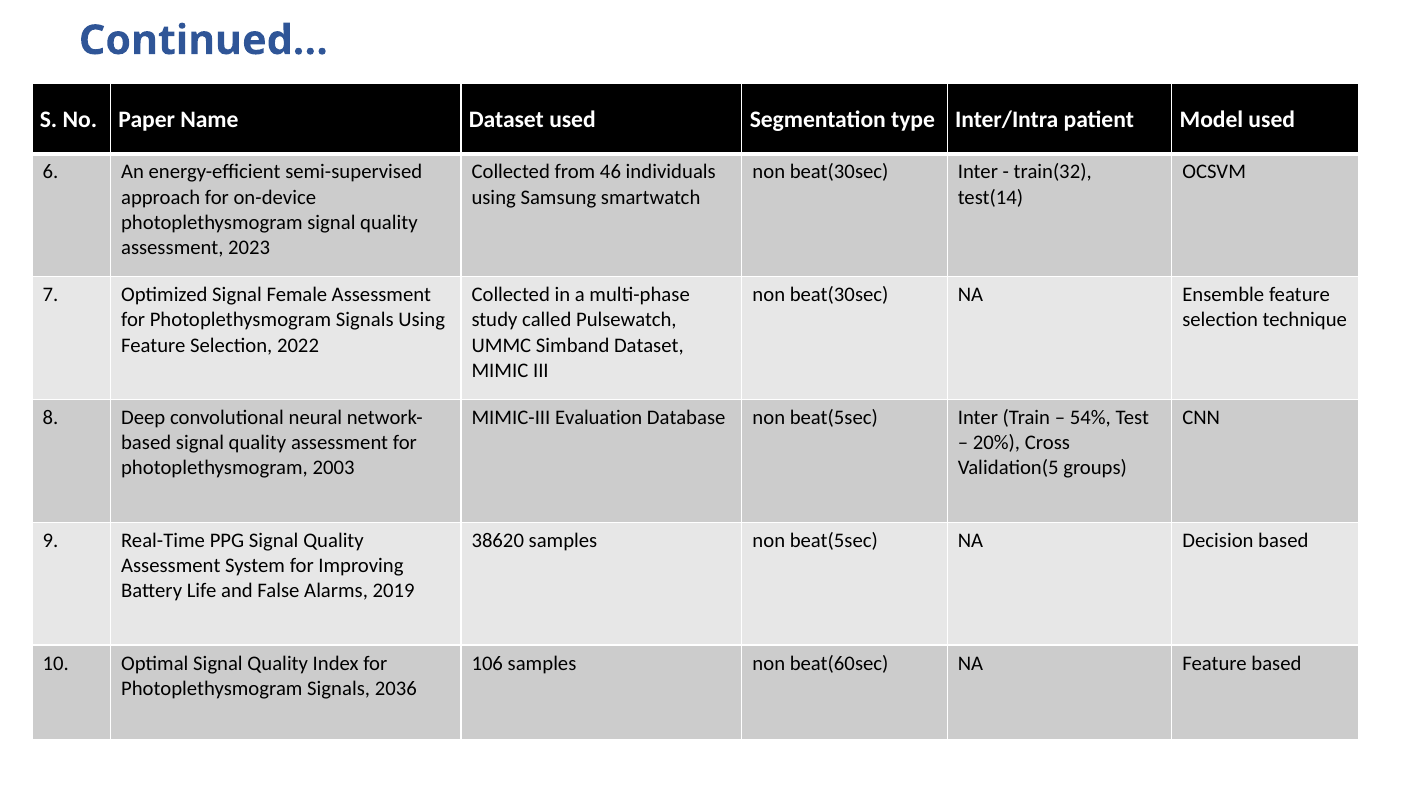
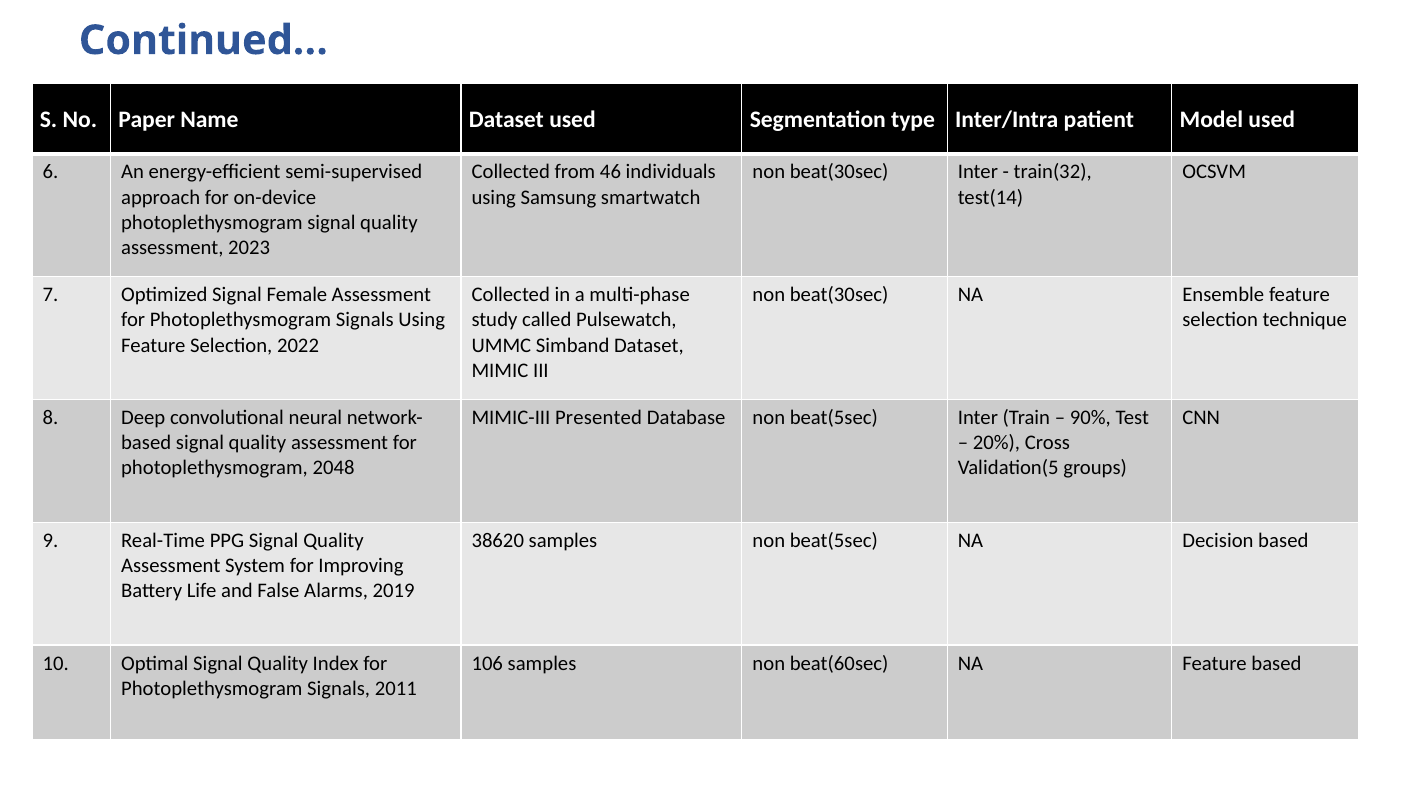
Evaluation: Evaluation -> Presented (599, 418)
54%: 54% -> 90% (1090, 418)
2003: 2003 -> 2048 (334, 468)
2036: 2036 -> 2011 (396, 689)
